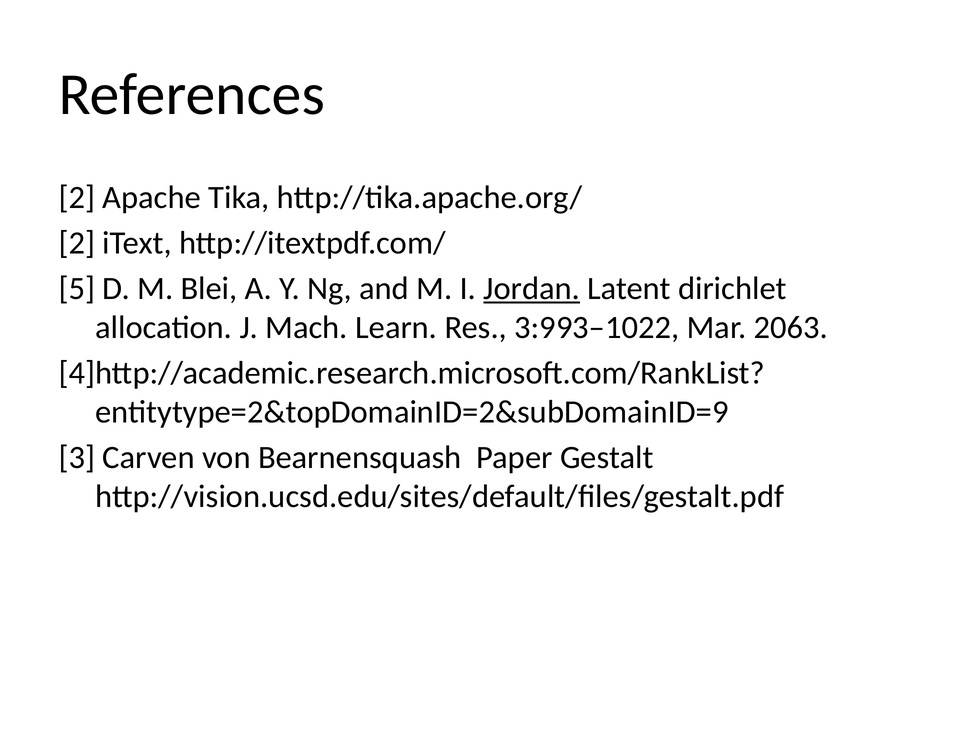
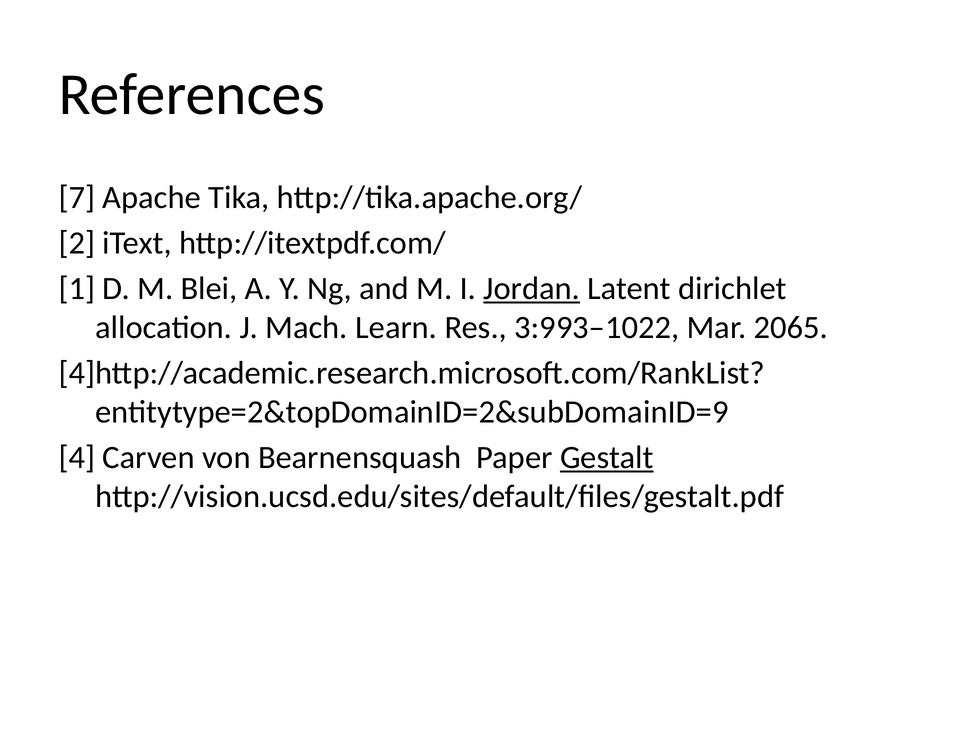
2: 2 -> 7 (77, 198)
5: 5 -> 1 (77, 289)
2063: 2063 -> 2065 (791, 328)
3: 3 -> 4 (77, 458)
Gestalt underline: none -> present (607, 458)
